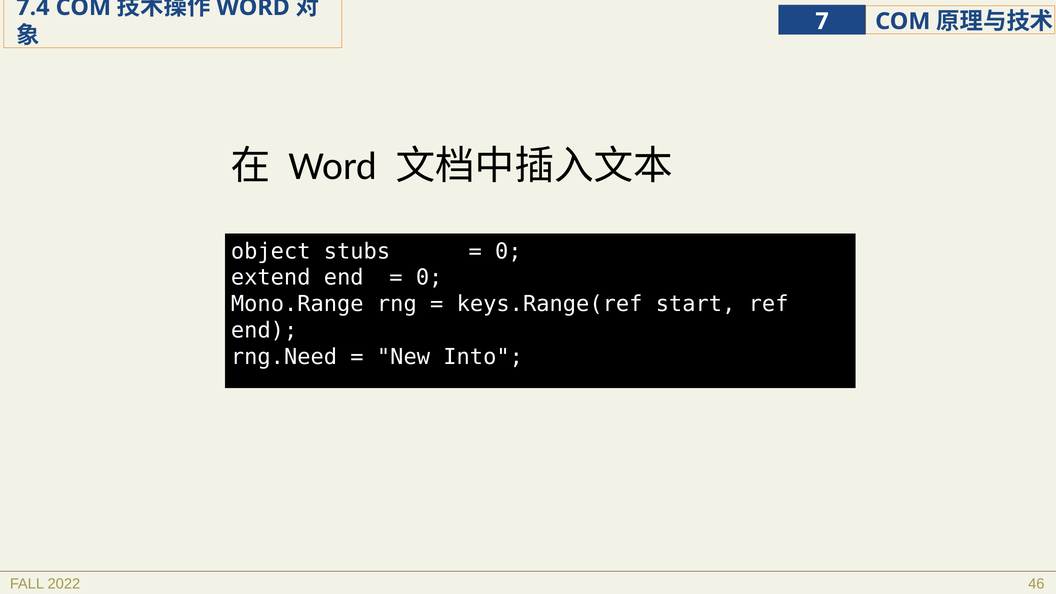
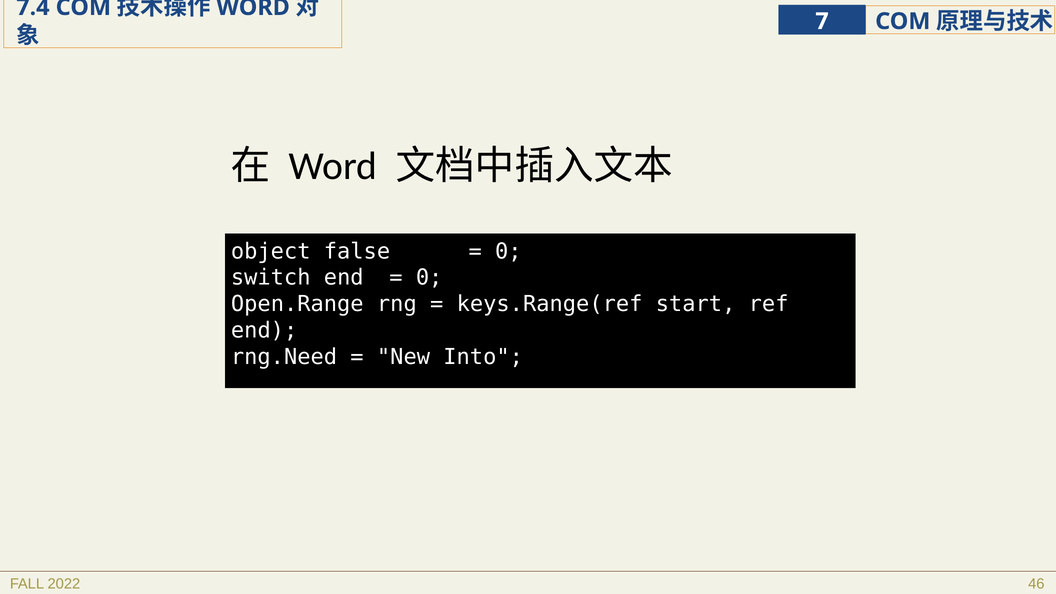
stubs: stubs -> false (357, 251)
extend: extend -> switch (271, 278)
Mono.Range: Mono.Range -> Open.Range (297, 304)
